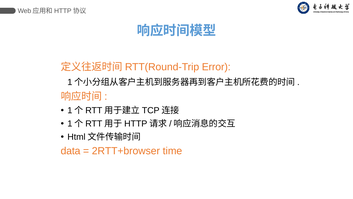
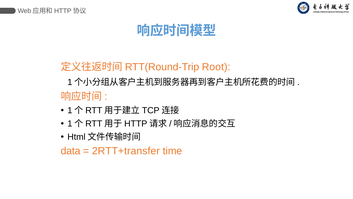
Error: Error -> Root (216, 67)
2RTT+browser: 2RTT+browser -> 2RTT+transfer (126, 151)
